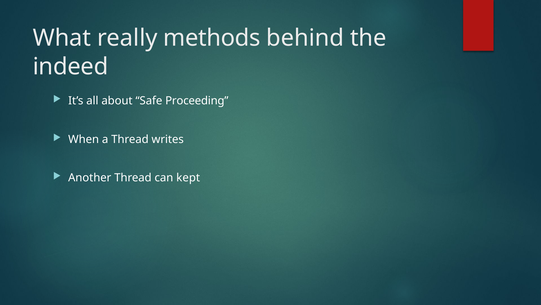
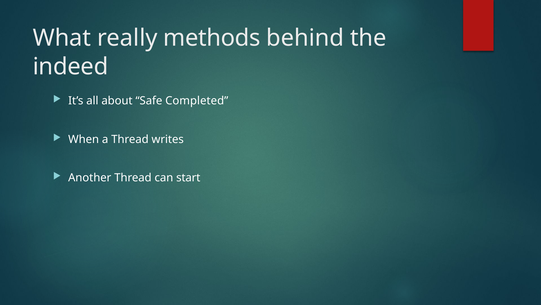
Proceeding: Proceeding -> Completed (197, 101)
kept: kept -> start (188, 177)
